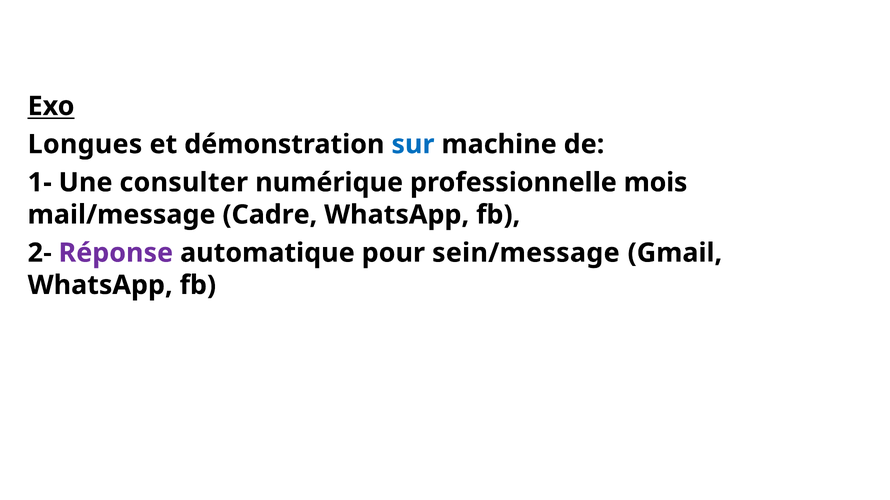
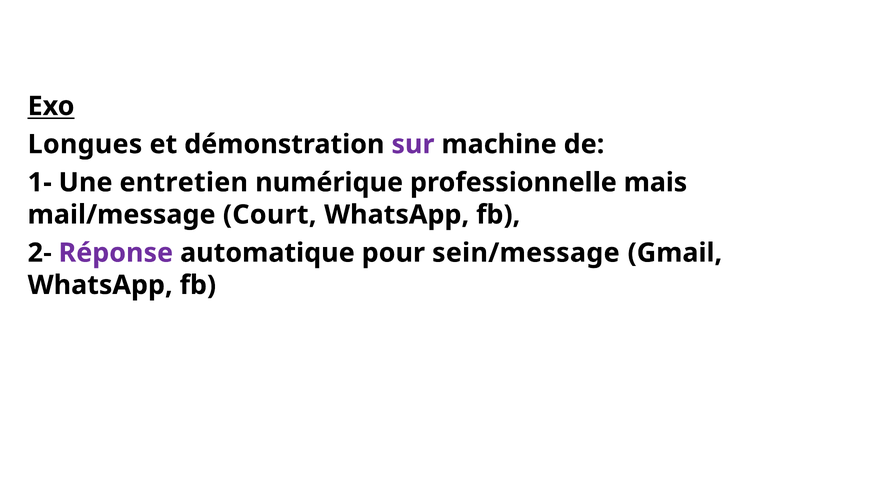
sur colour: blue -> purple (413, 144)
consulter: consulter -> entretien (184, 183)
mois: mois -> mais (655, 183)
Cadre: Cadre -> Court (270, 215)
